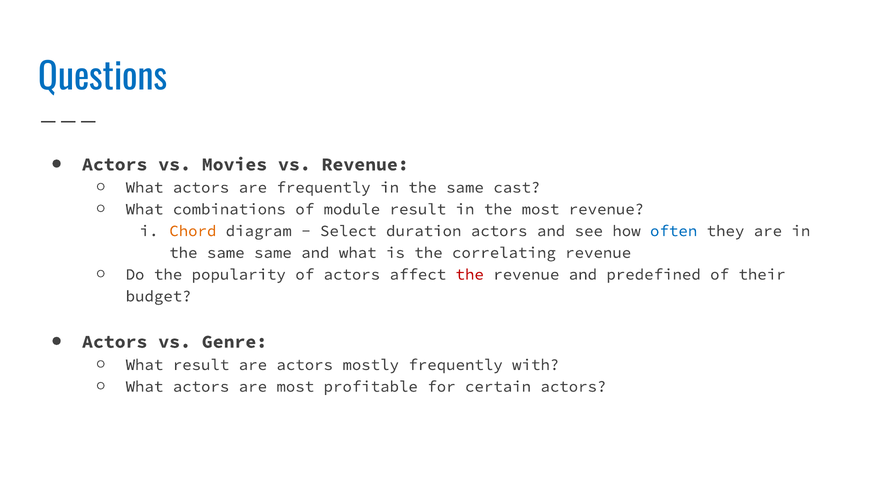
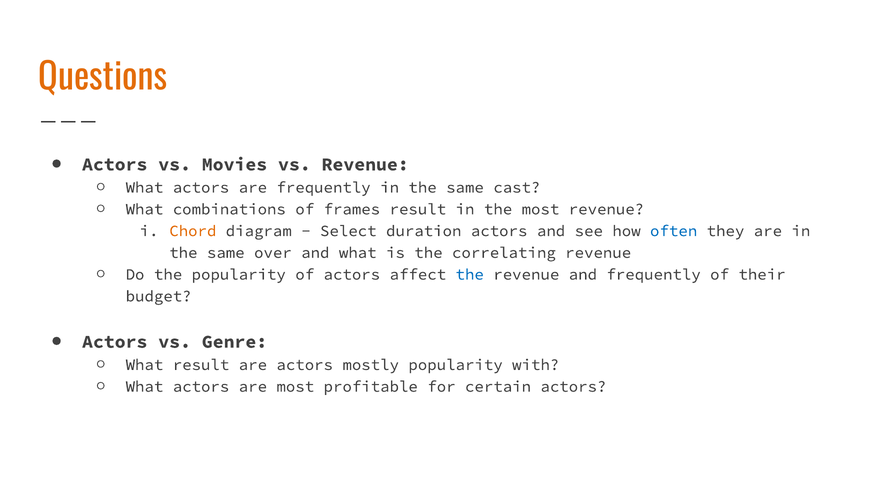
Questions colour: blue -> orange (103, 77)
module: module -> frames (352, 209)
same same: same -> over (273, 252)
the colour: red -> blue (470, 274)
and predefined: predefined -> frequently (654, 274)
mostly frequently: frequently -> popularity (456, 364)
